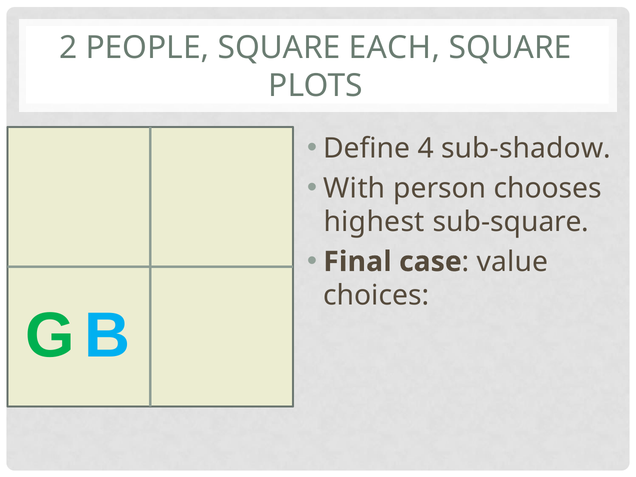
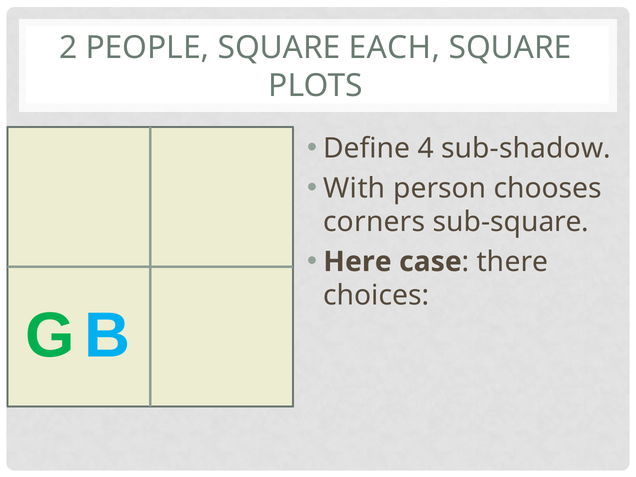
highest: highest -> corners (374, 222)
Final: Final -> Here (357, 262)
value: value -> there (513, 262)
